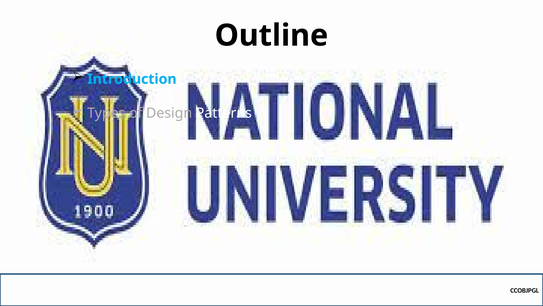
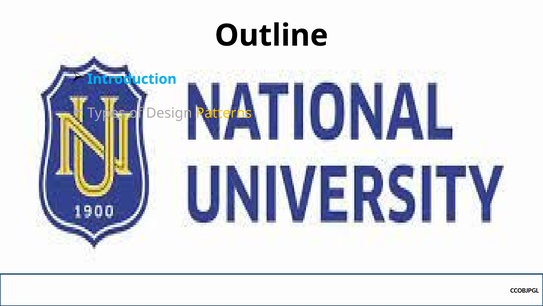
Patterns colour: white -> yellow (224, 113)
